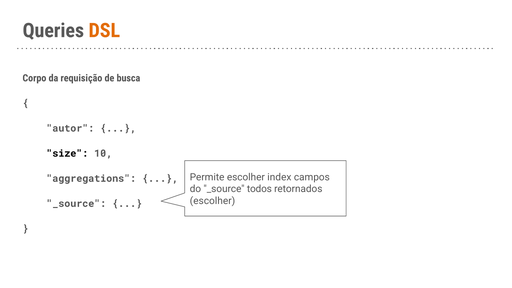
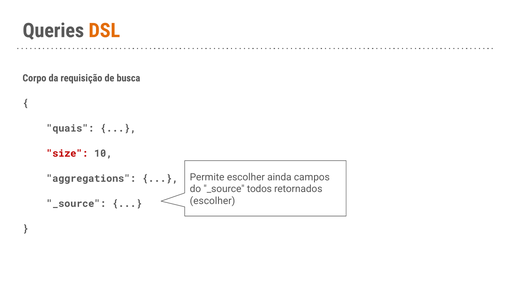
autor: autor -> quais (70, 128)
size colour: black -> red (67, 153)
index: index -> ainda (279, 177)
